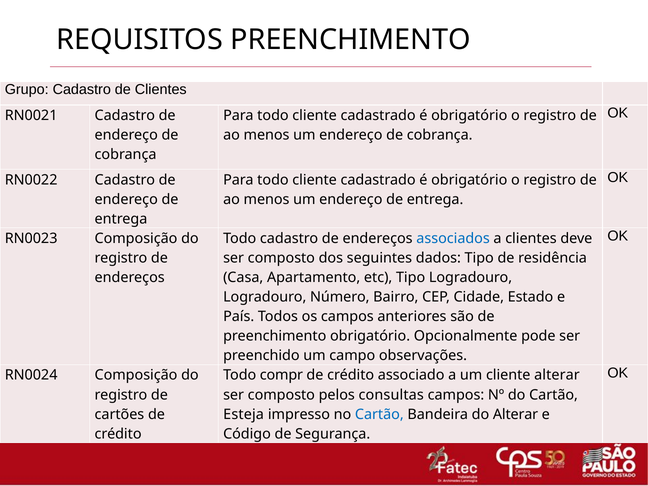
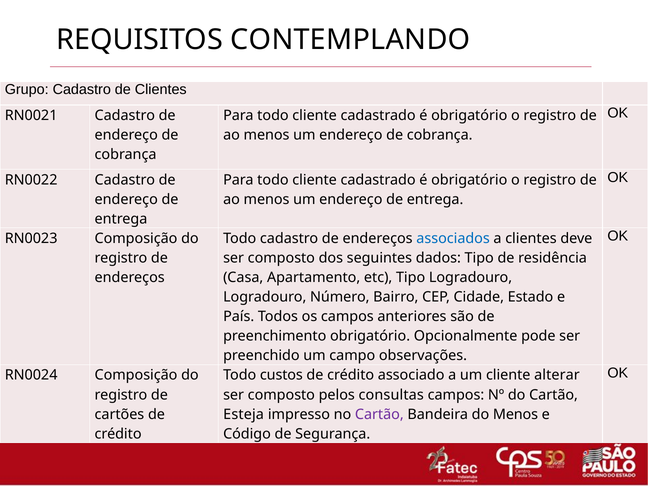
REQUISITOS PREENCHIMENTO: PREENCHIMENTO -> CONTEMPLANDO (350, 40)
compr: compr -> custos (281, 375)
Cartão colour: blue -> purple (379, 414)
do Alterar: Alterar -> Menos (516, 414)
